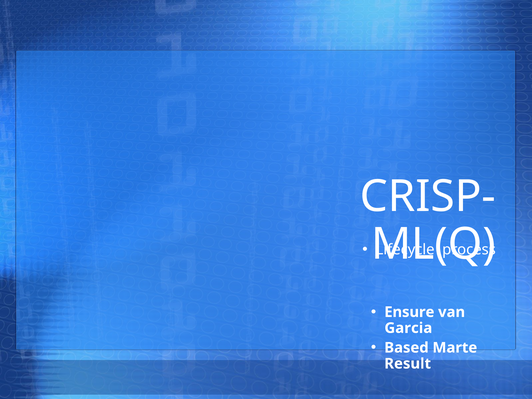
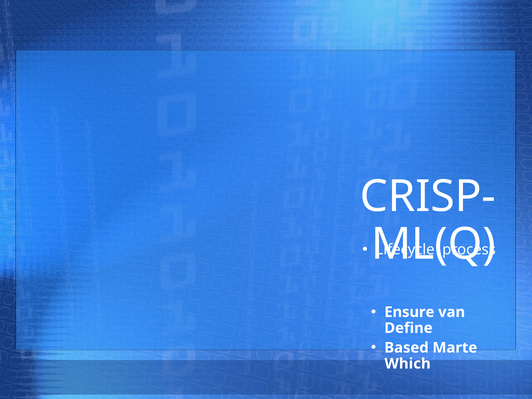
Garcia: Garcia -> Define (408, 328)
Result: Result -> Which (408, 364)
